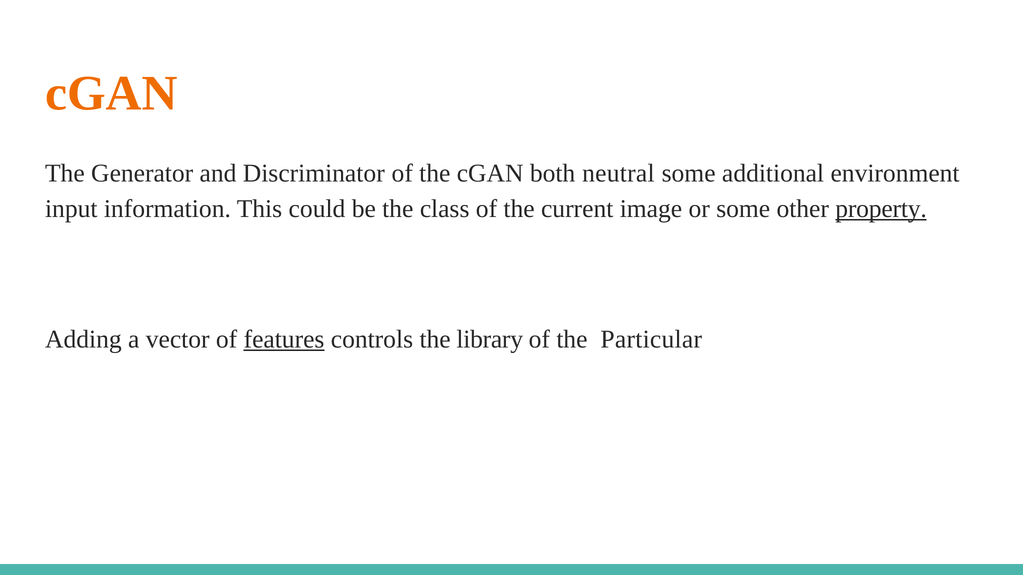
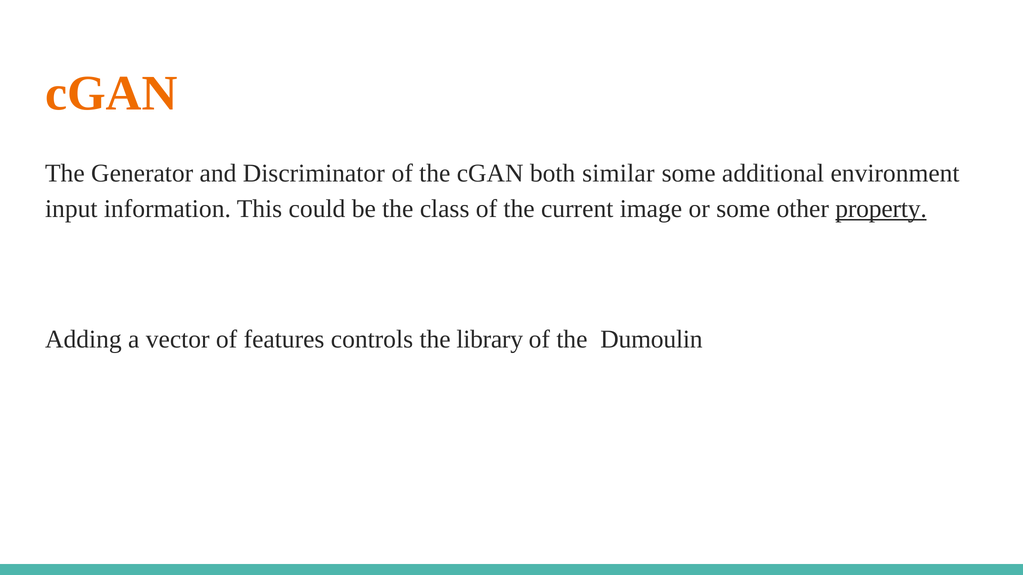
neutral: neutral -> similar (618, 174)
features underline: present -> none (284, 339)
Particular: Particular -> Dumoulin (651, 339)
